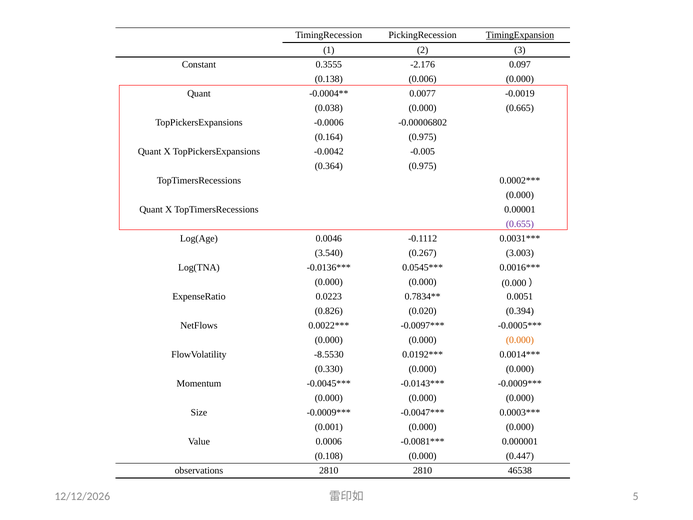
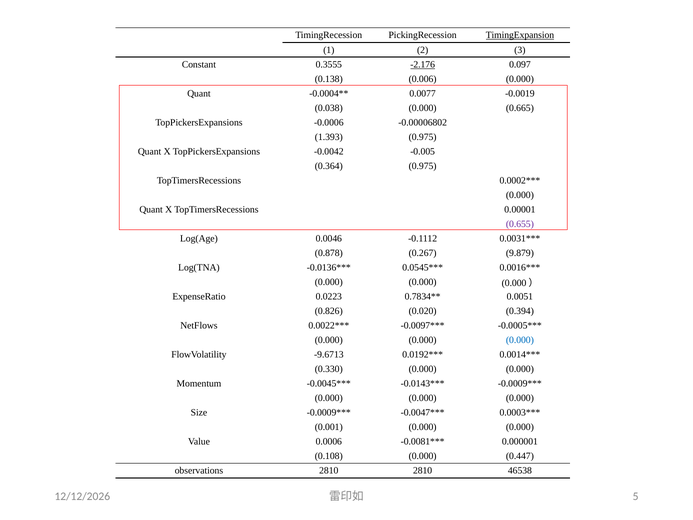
-2.176 underline: none -> present (423, 65)
0.164: 0.164 -> 1.393 (329, 137)
3.540: 3.540 -> 0.878 (329, 253)
3.003: 3.003 -> 9.879 (520, 253)
0.000 colour: orange -> blue (520, 340)
-8.5530: -8.5530 -> -9.6713 (329, 354)
